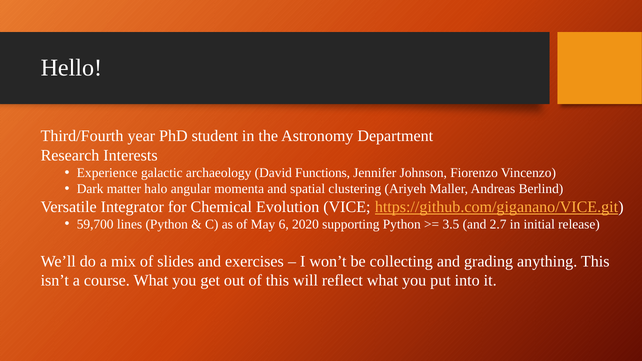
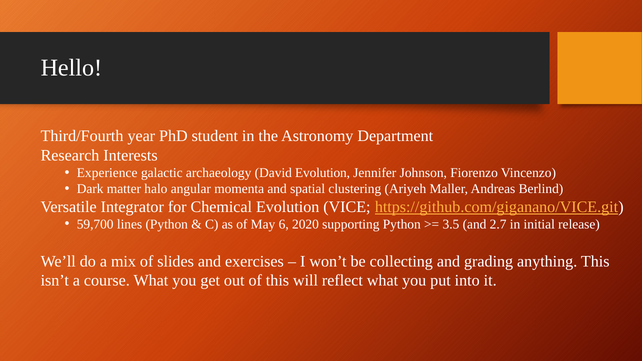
David Functions: Functions -> Evolution (323, 173)
